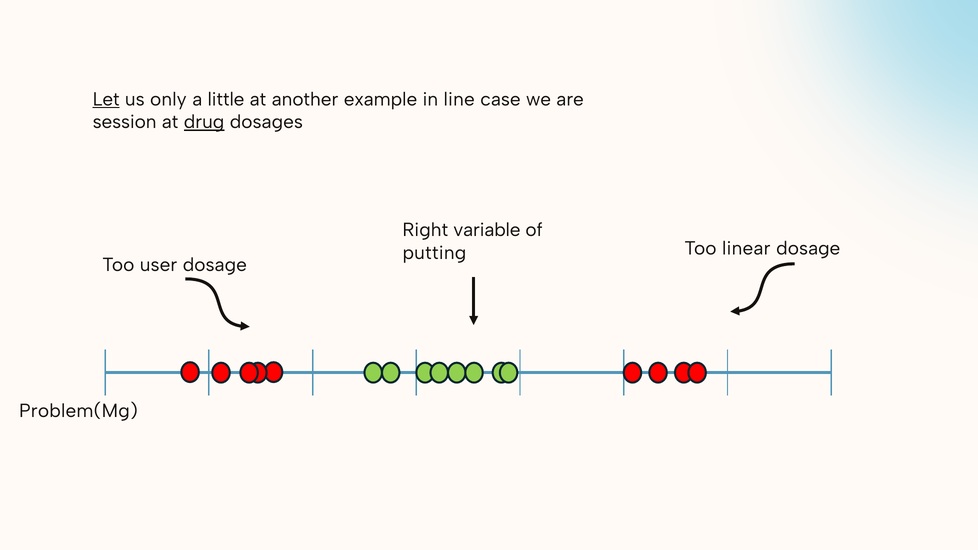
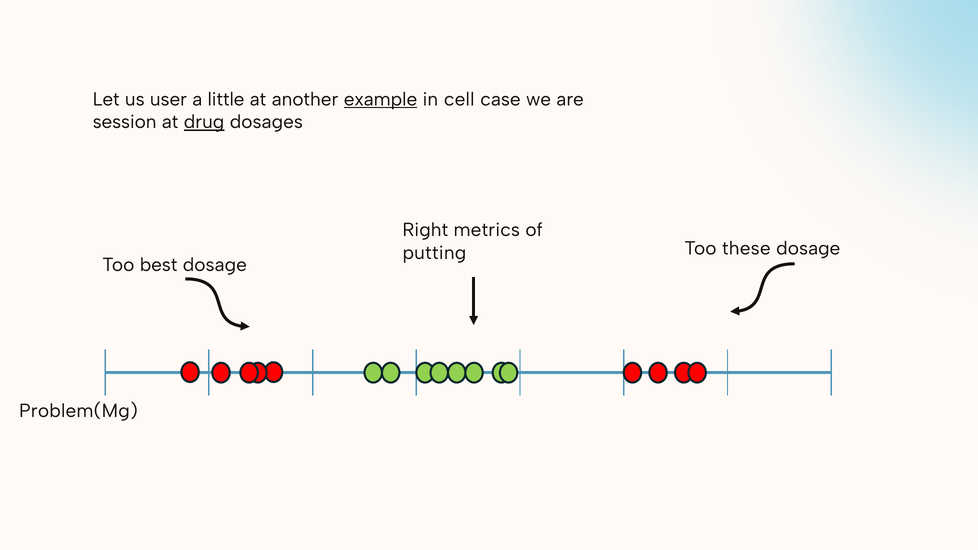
Let underline: present -> none (106, 99)
only: only -> user (168, 99)
example underline: none -> present (381, 99)
line: line -> cell (459, 99)
variable: variable -> metrics (487, 230)
linear: linear -> these (746, 248)
user: user -> best (159, 265)
